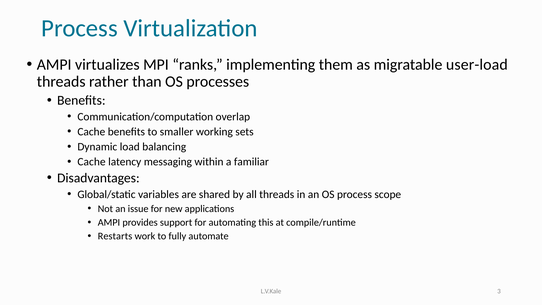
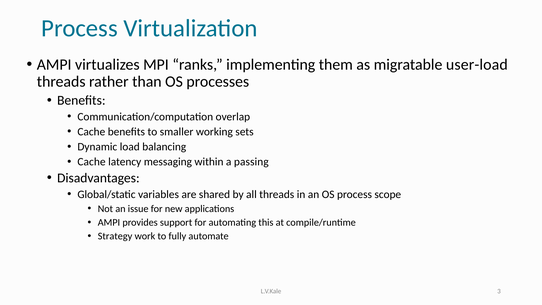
familiar: familiar -> passing (251, 162)
Restarts: Restarts -> Strategy (115, 236)
